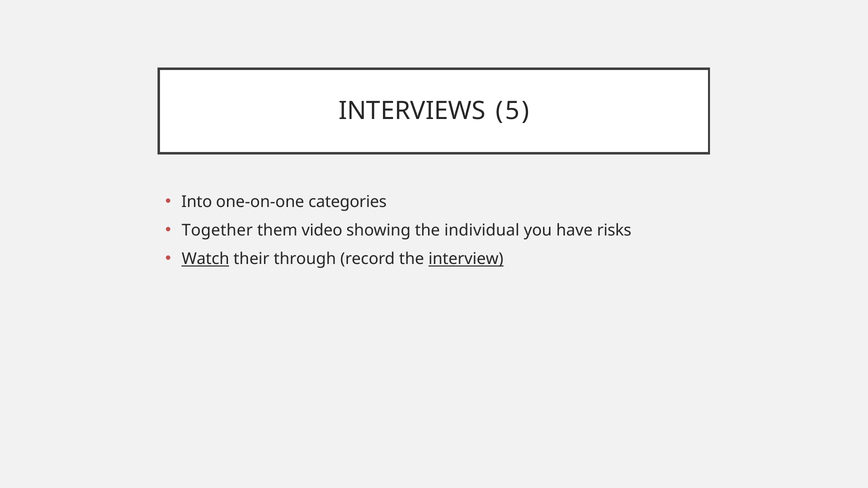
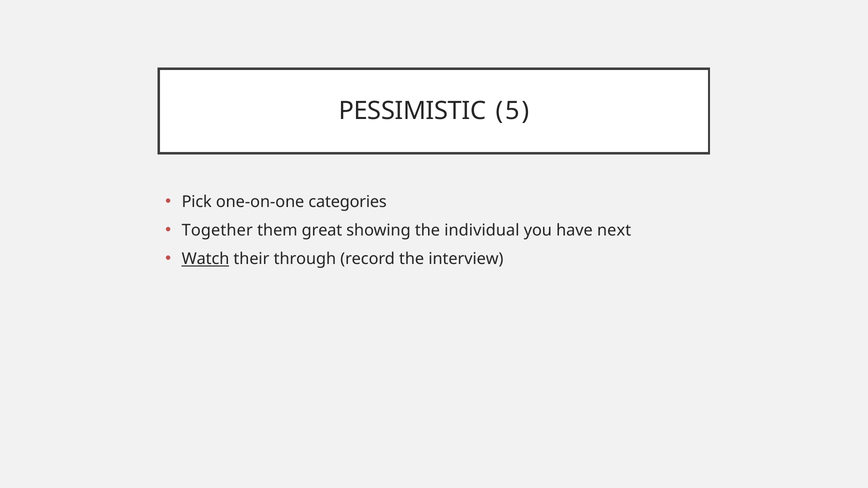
INTERVIEWS: INTERVIEWS -> PESSIMISTIC (412, 111)
Into: Into -> Pick (197, 202)
video: video -> great (322, 231)
risks: risks -> next (614, 231)
interview underline: present -> none (466, 259)
